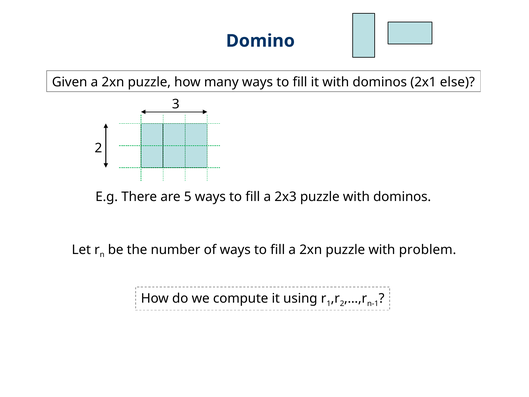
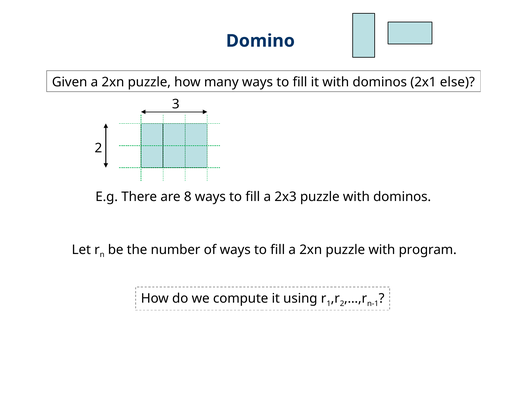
5: 5 -> 8 (188, 197)
problem: problem -> program (428, 249)
